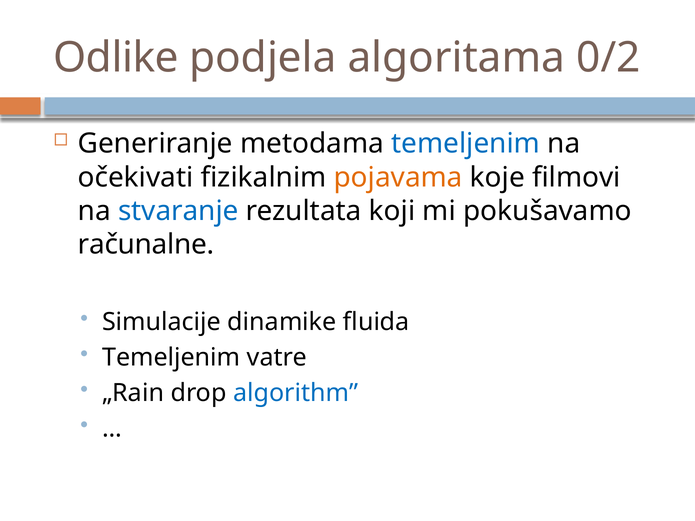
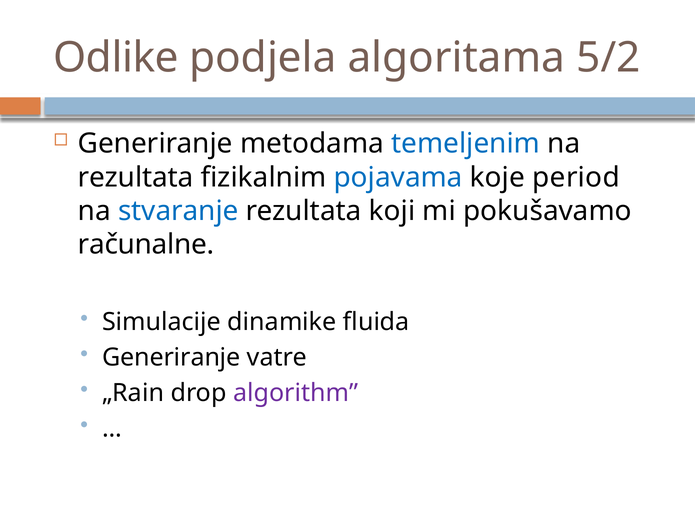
0/2: 0/2 -> 5/2 (609, 58)
očekivati: očekivati -> rezultata (136, 177)
pojavama colour: orange -> blue (398, 177)
filmovi: filmovi -> period (576, 177)
Temeljenim: Temeljenim -> Generiranje (171, 358)
algorithm colour: blue -> purple (296, 393)
